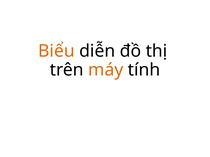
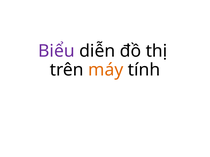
Biểu colour: orange -> purple (56, 51)
